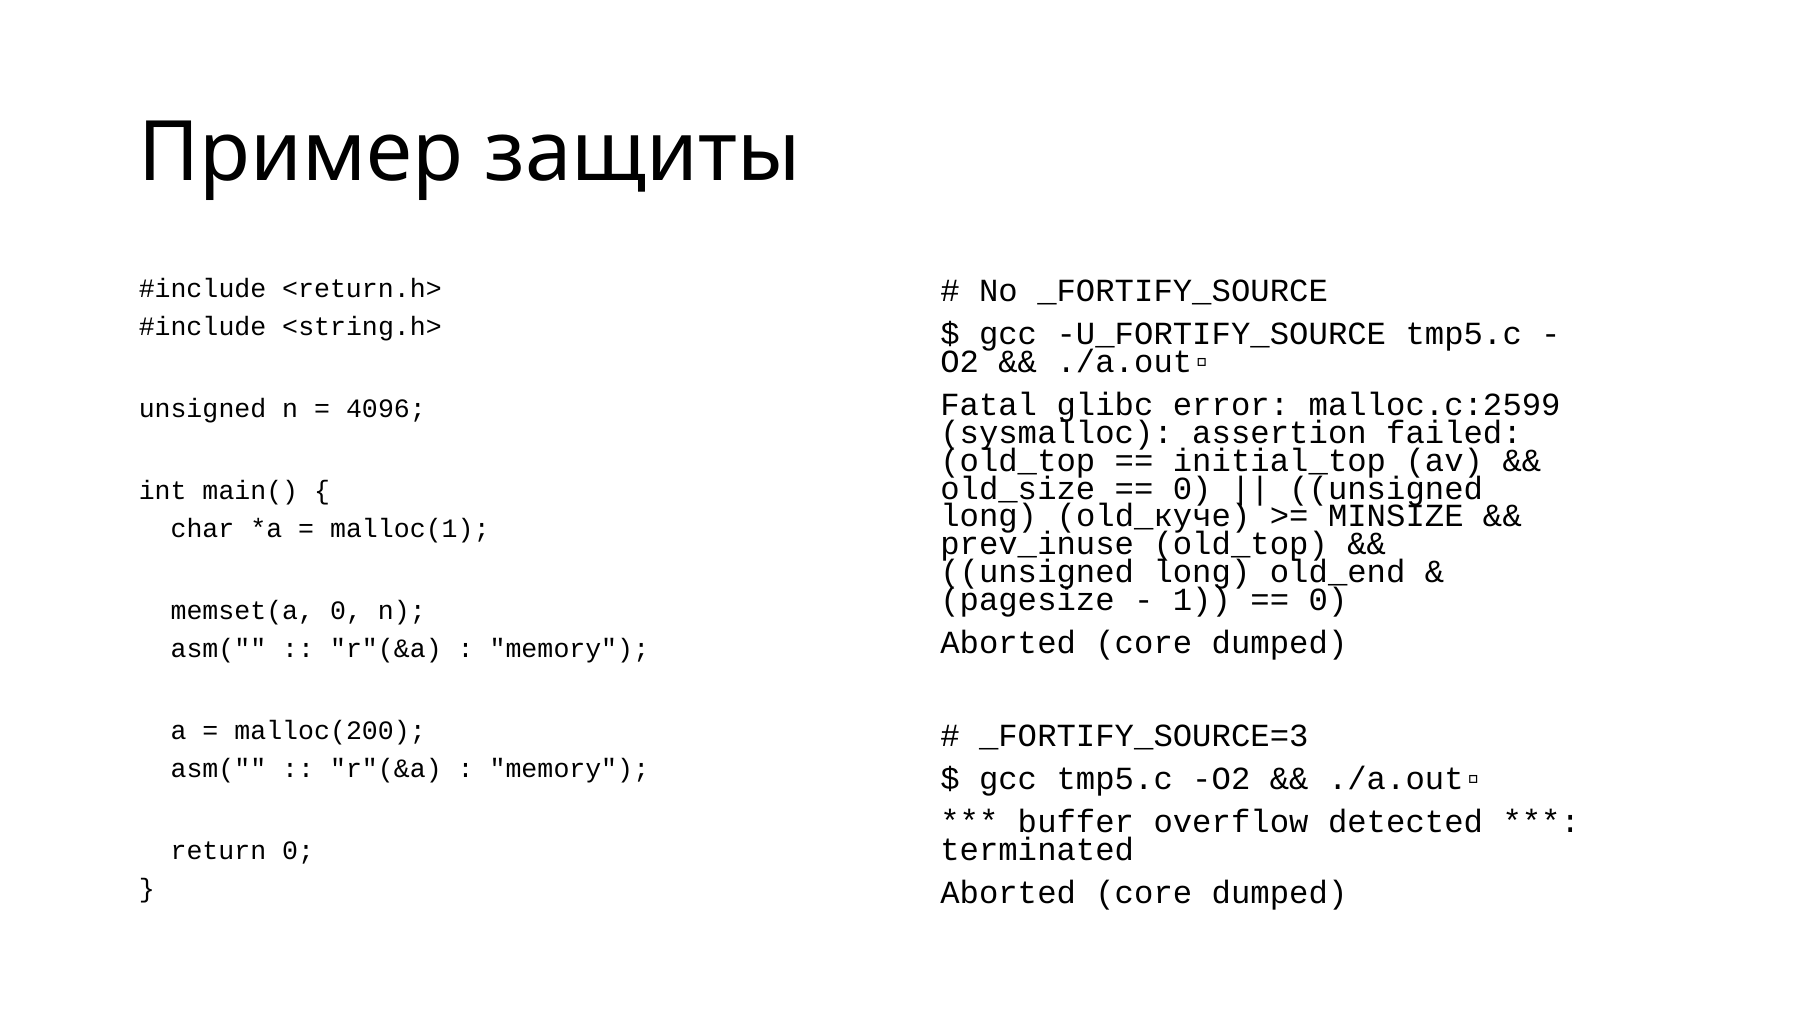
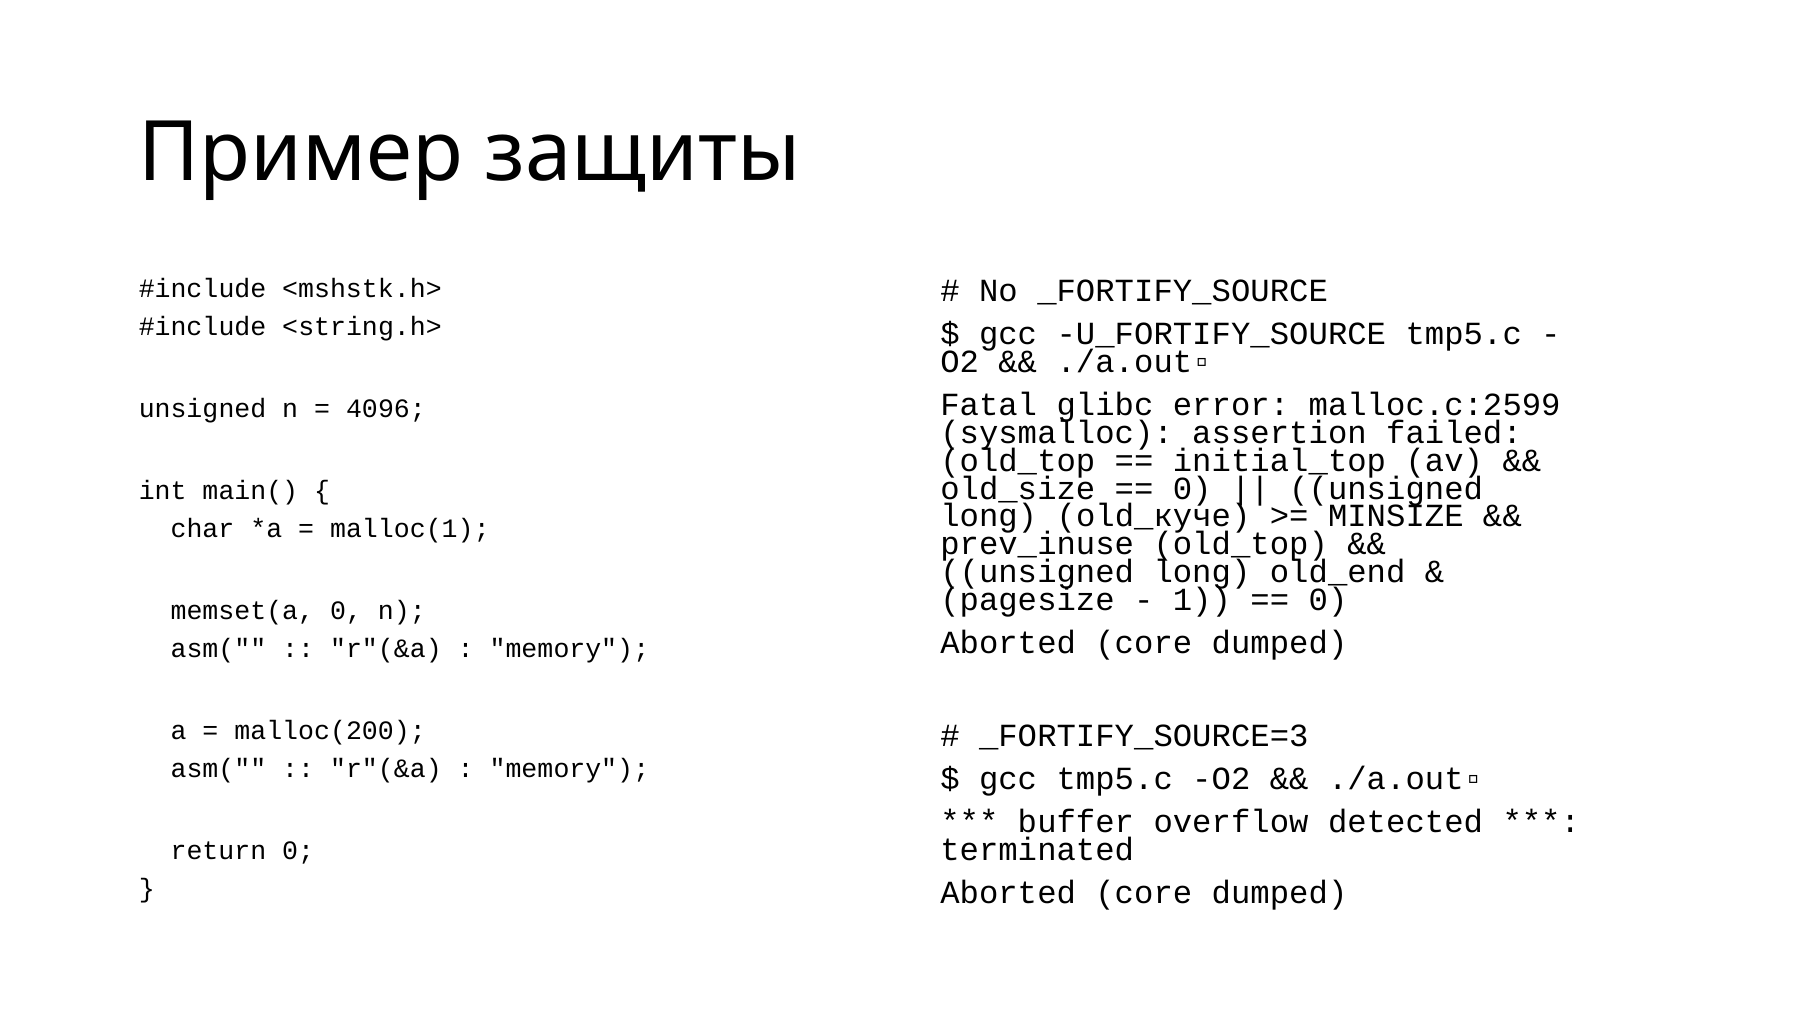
<return.h>: <return.h> -> <mshstk.h> (362, 289)
